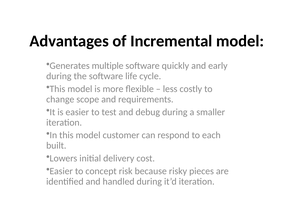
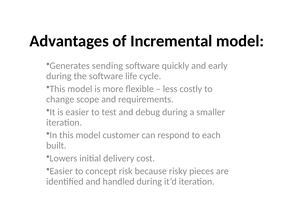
multiple: multiple -> sending (108, 66)
